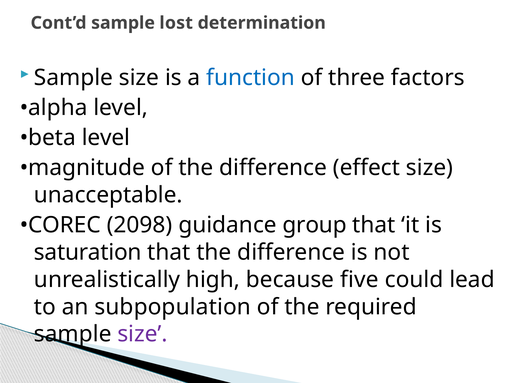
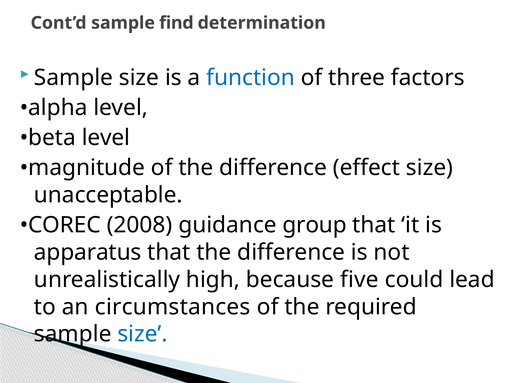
lost: lost -> find (176, 23)
2098: 2098 -> 2008 (140, 225)
saturation: saturation -> apparatus (88, 253)
subpopulation: subpopulation -> circumstances (173, 307)
size colour: purple -> blue (142, 334)
